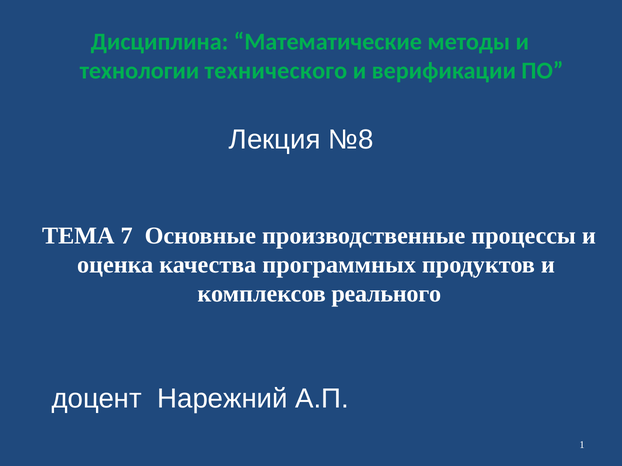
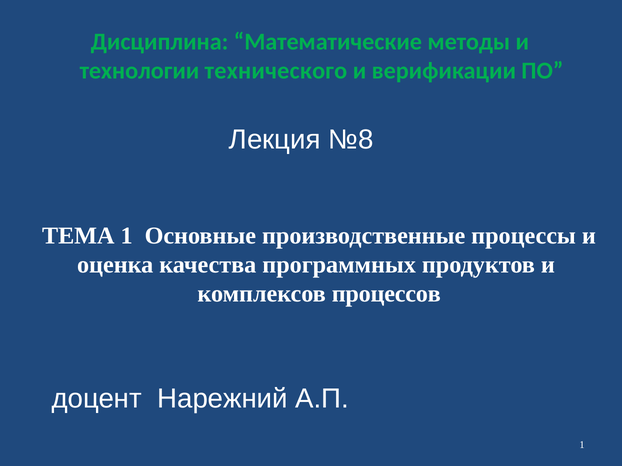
ТЕМА 7: 7 -> 1 (127, 236)
реального: реального -> процессов (386, 294)
